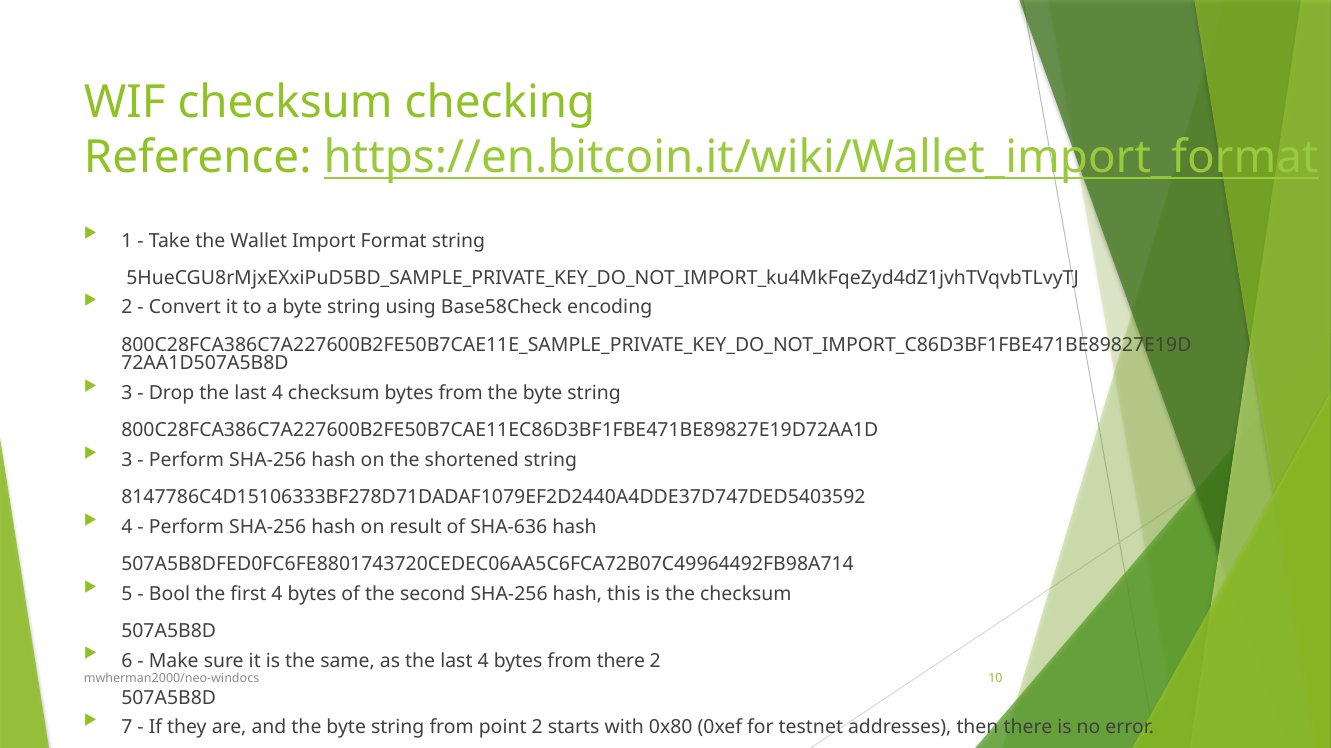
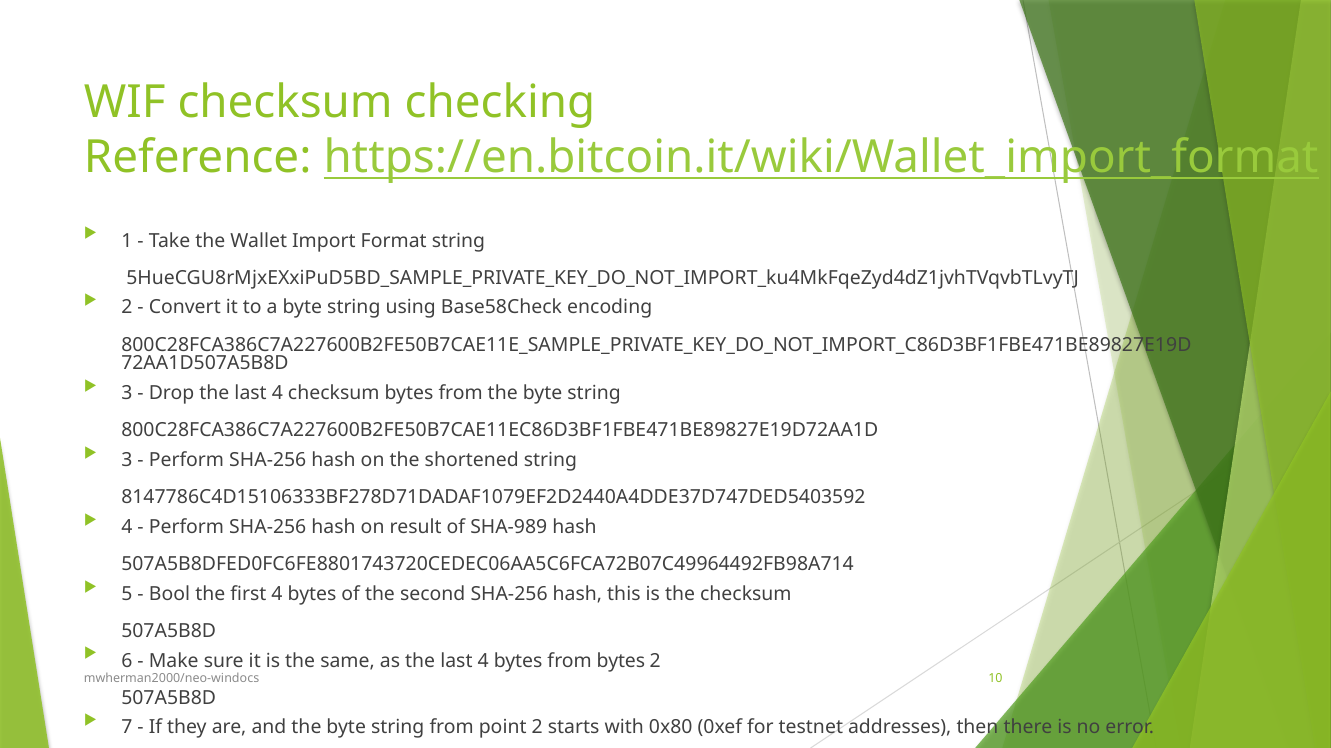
SHA-636: SHA-636 -> SHA-989 (509, 527)
from there: there -> bytes (621, 661)
